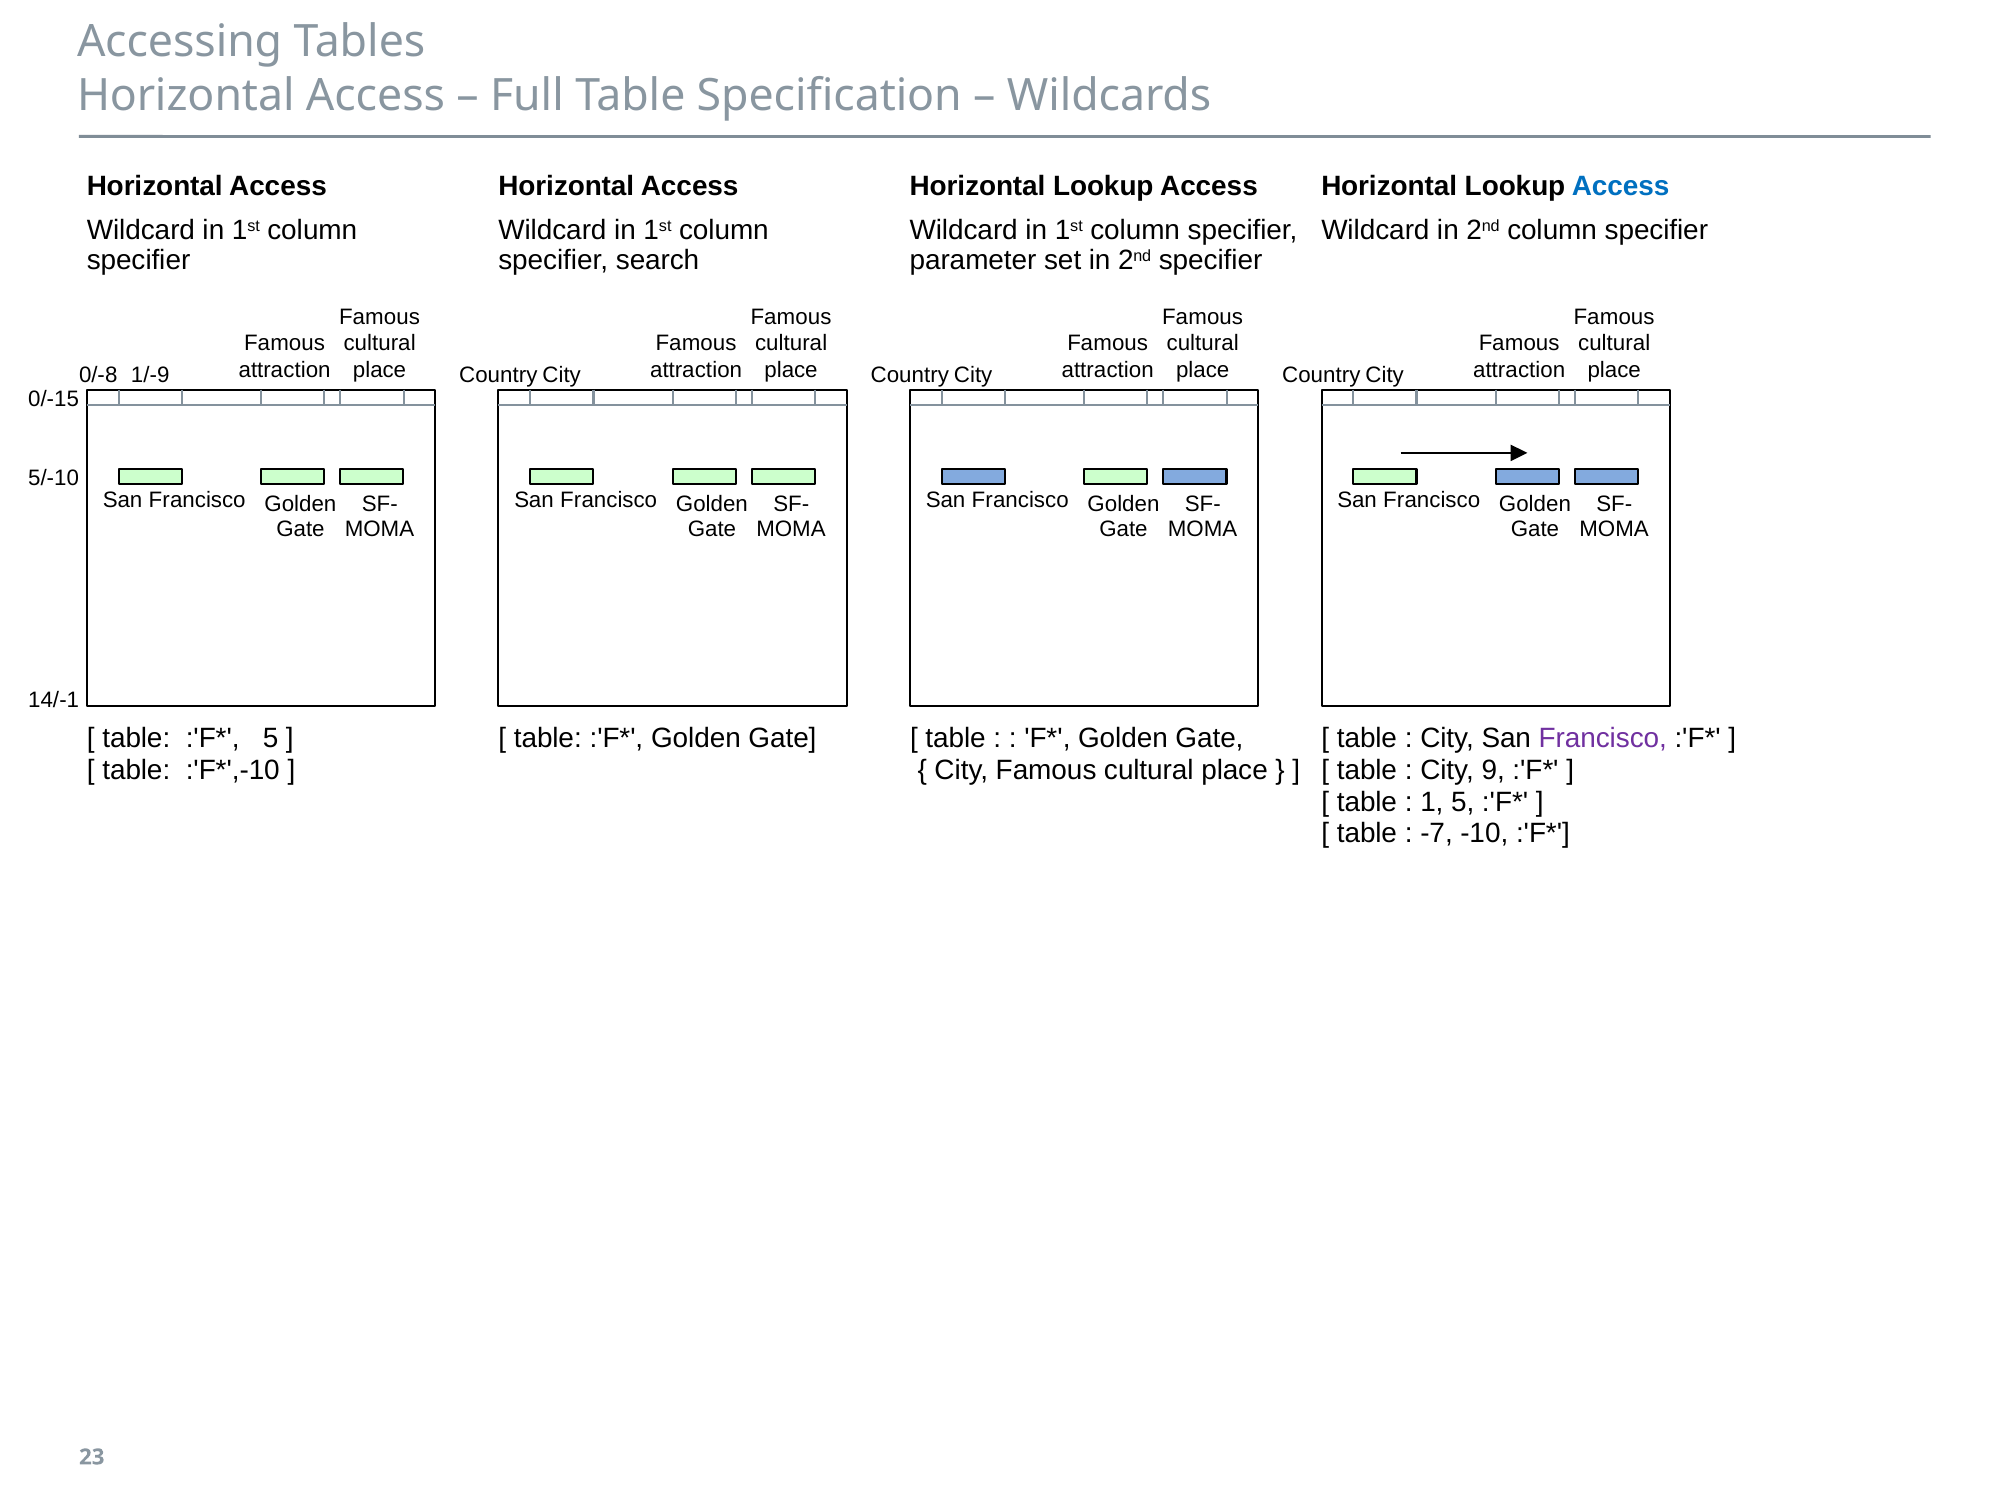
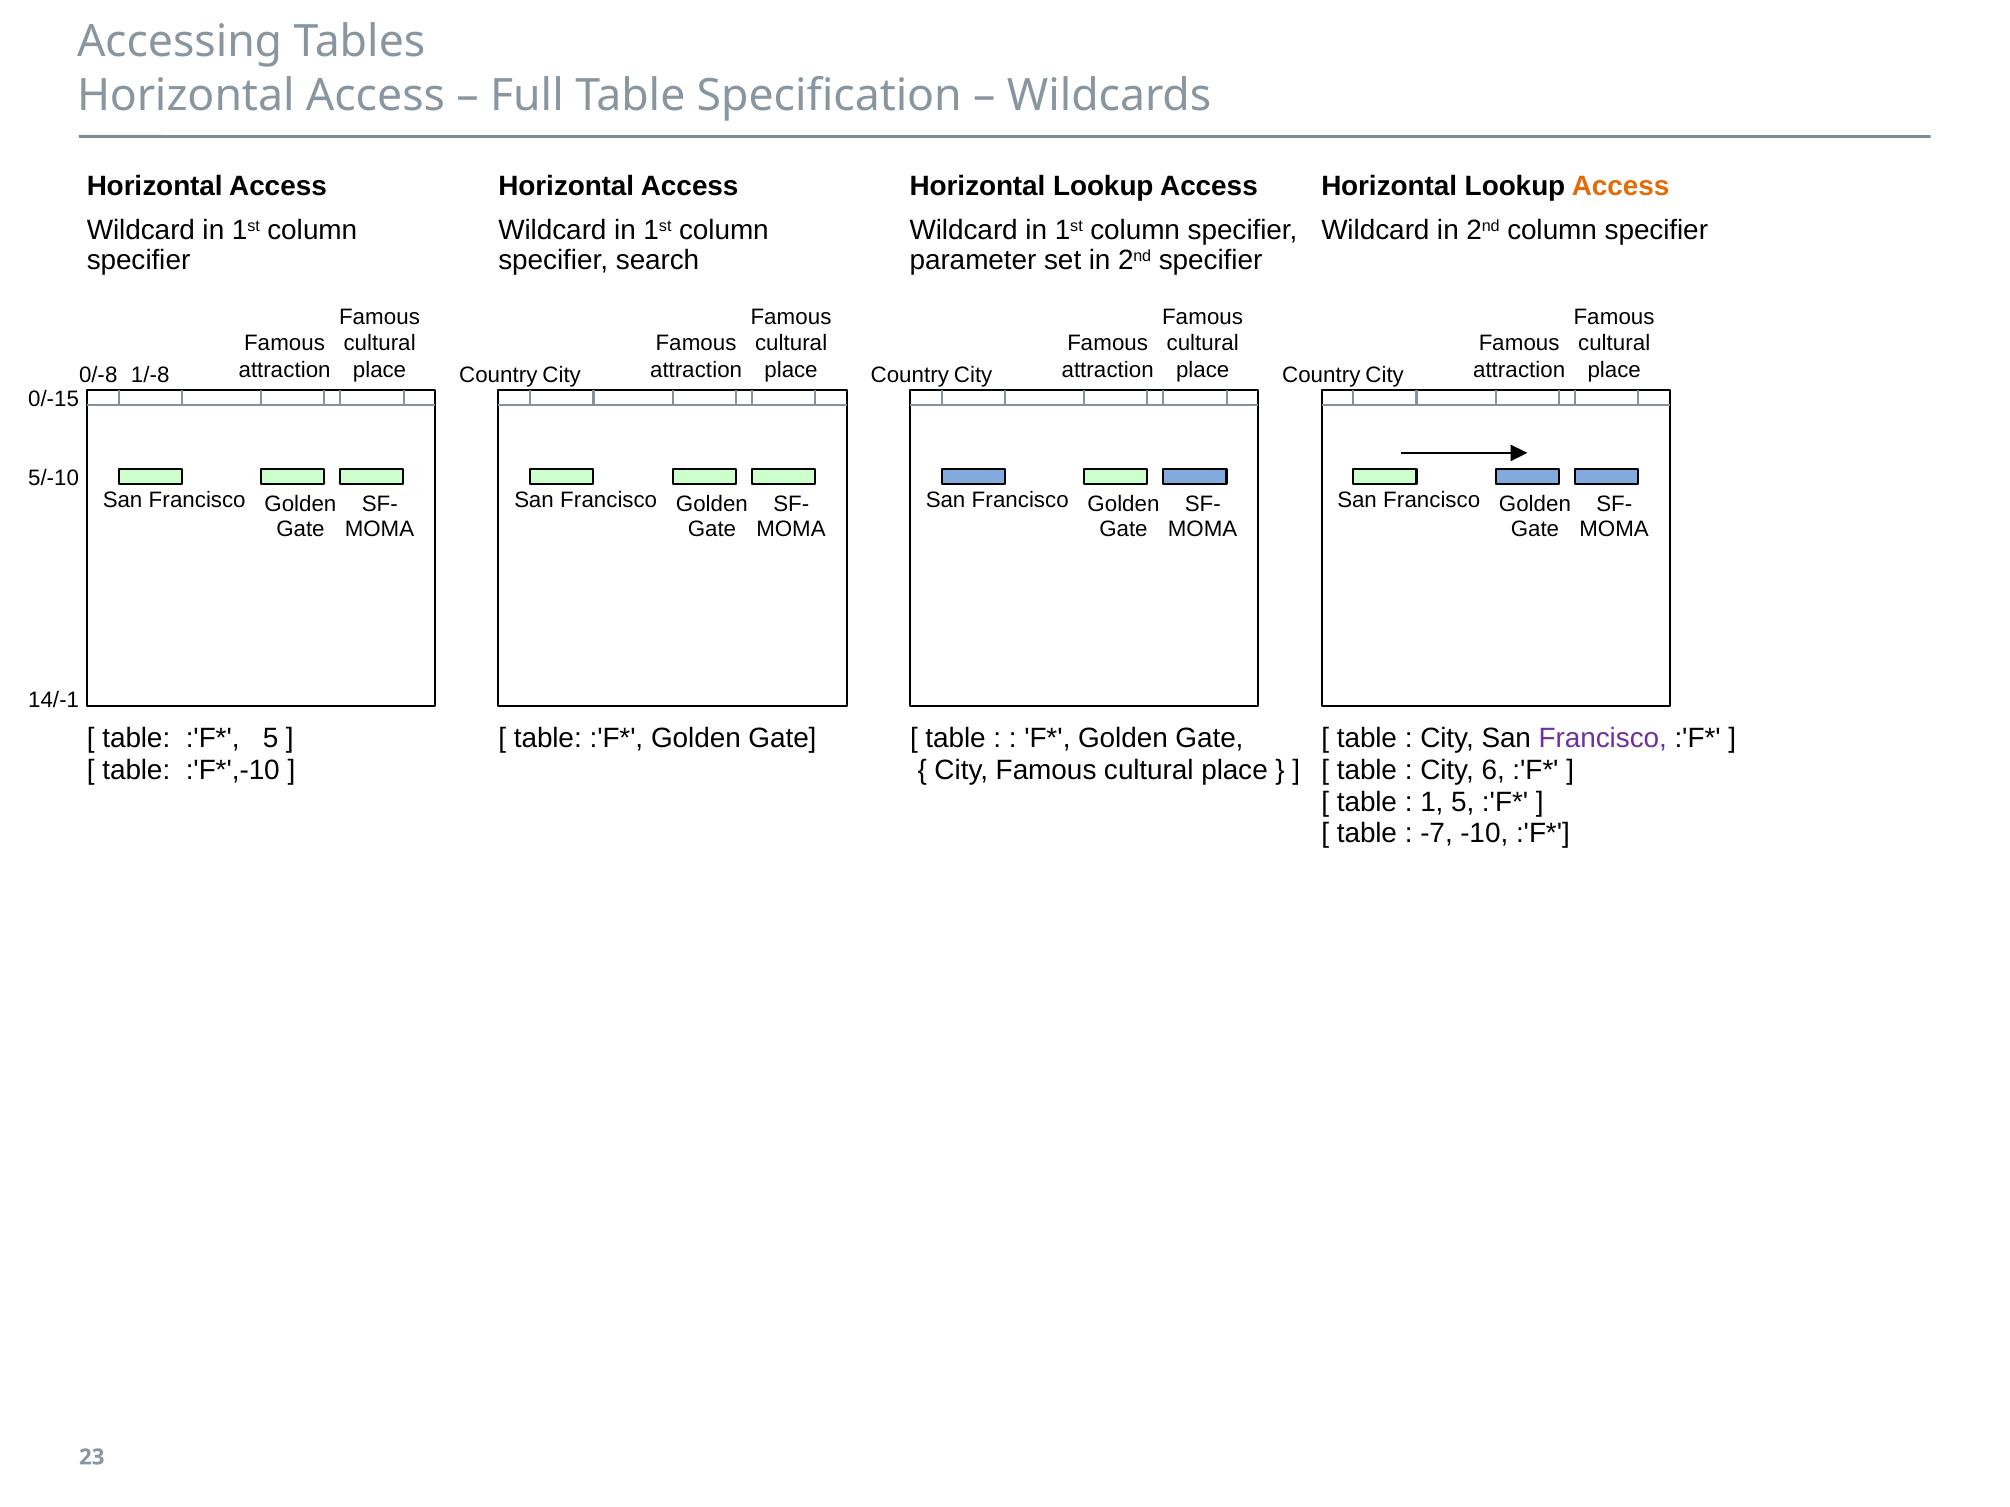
Access colour: blue -> orange (1621, 186)
1/-9: 1/-9 -> 1/-8 (150, 375)
9: 9 -> 6 (1493, 770)
